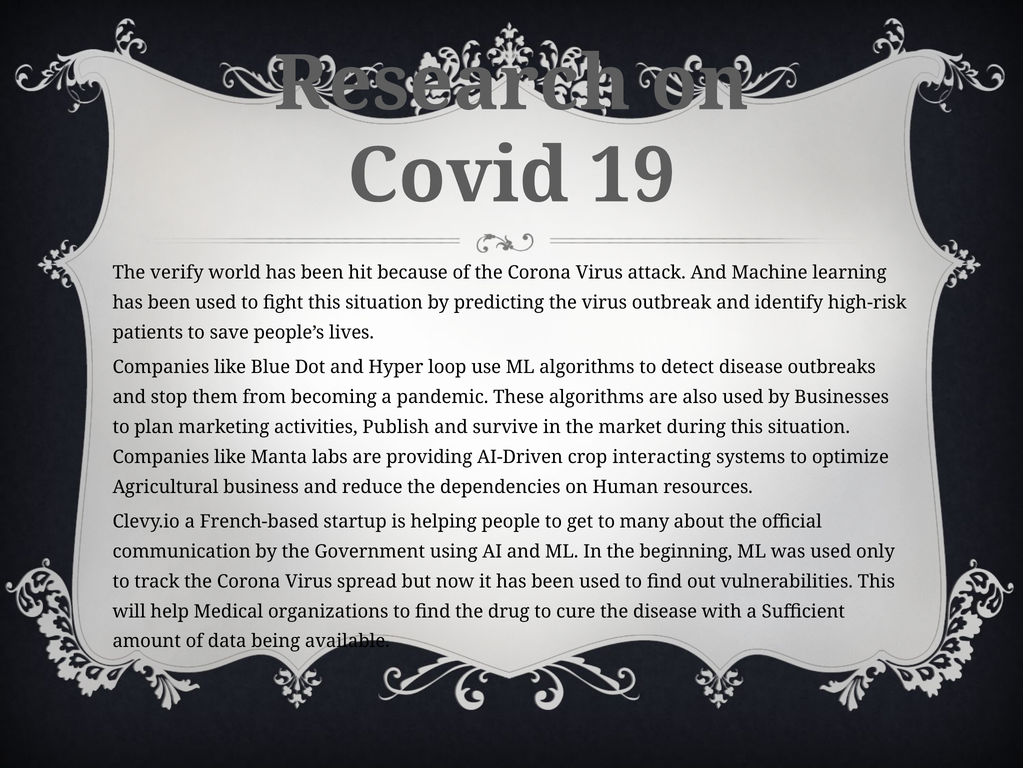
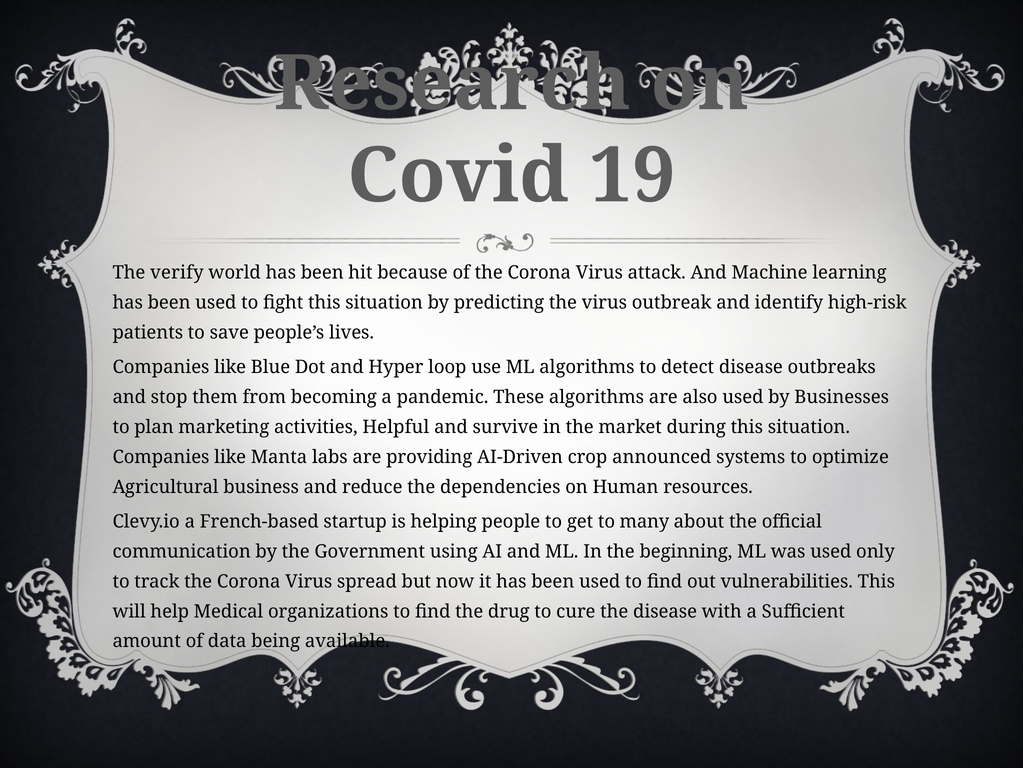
Publish: Publish -> Helpful (396, 427)
interacting: interacting -> announced (662, 457)
